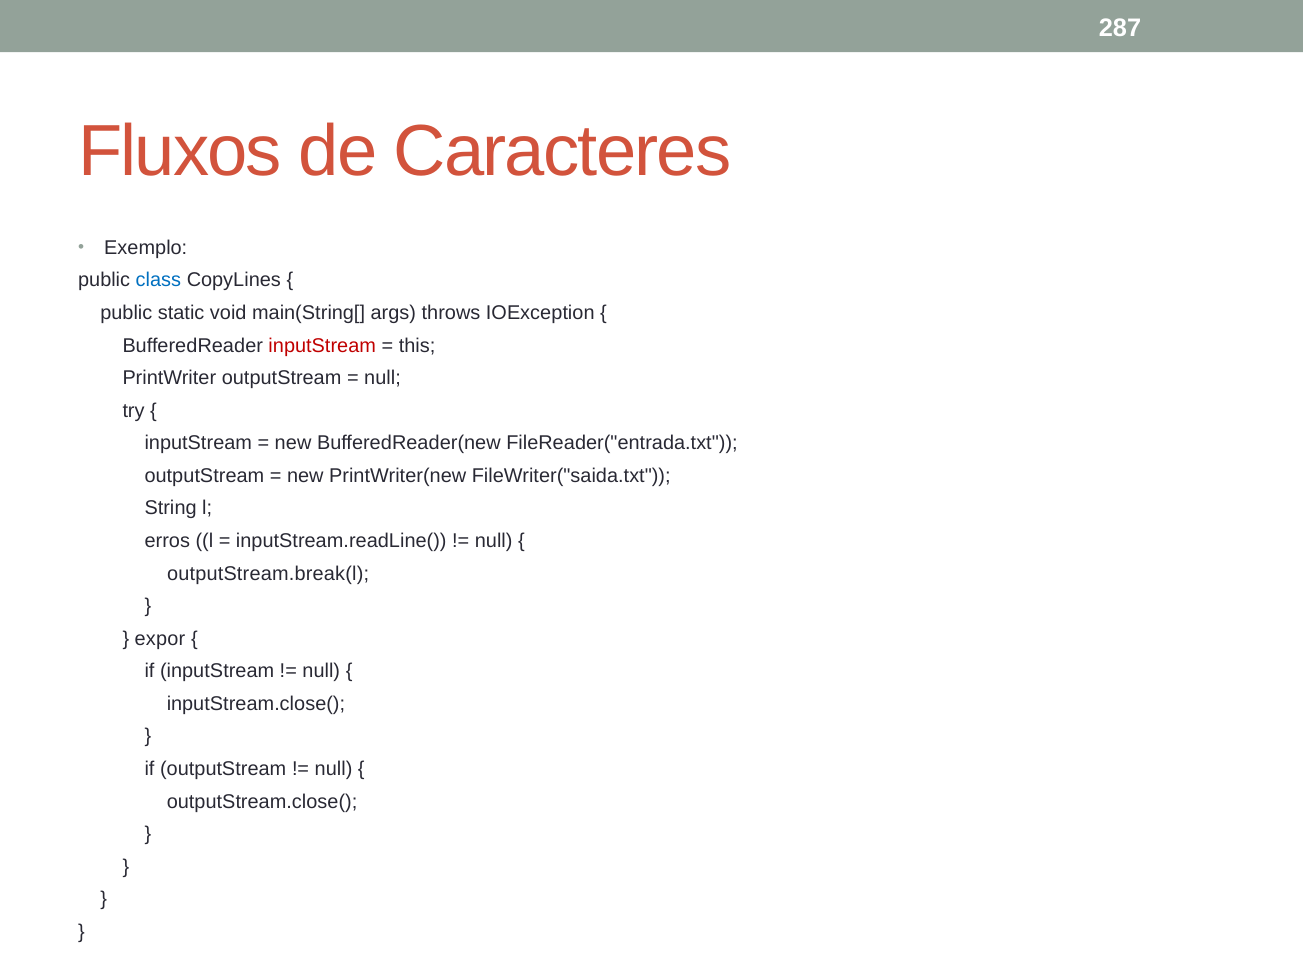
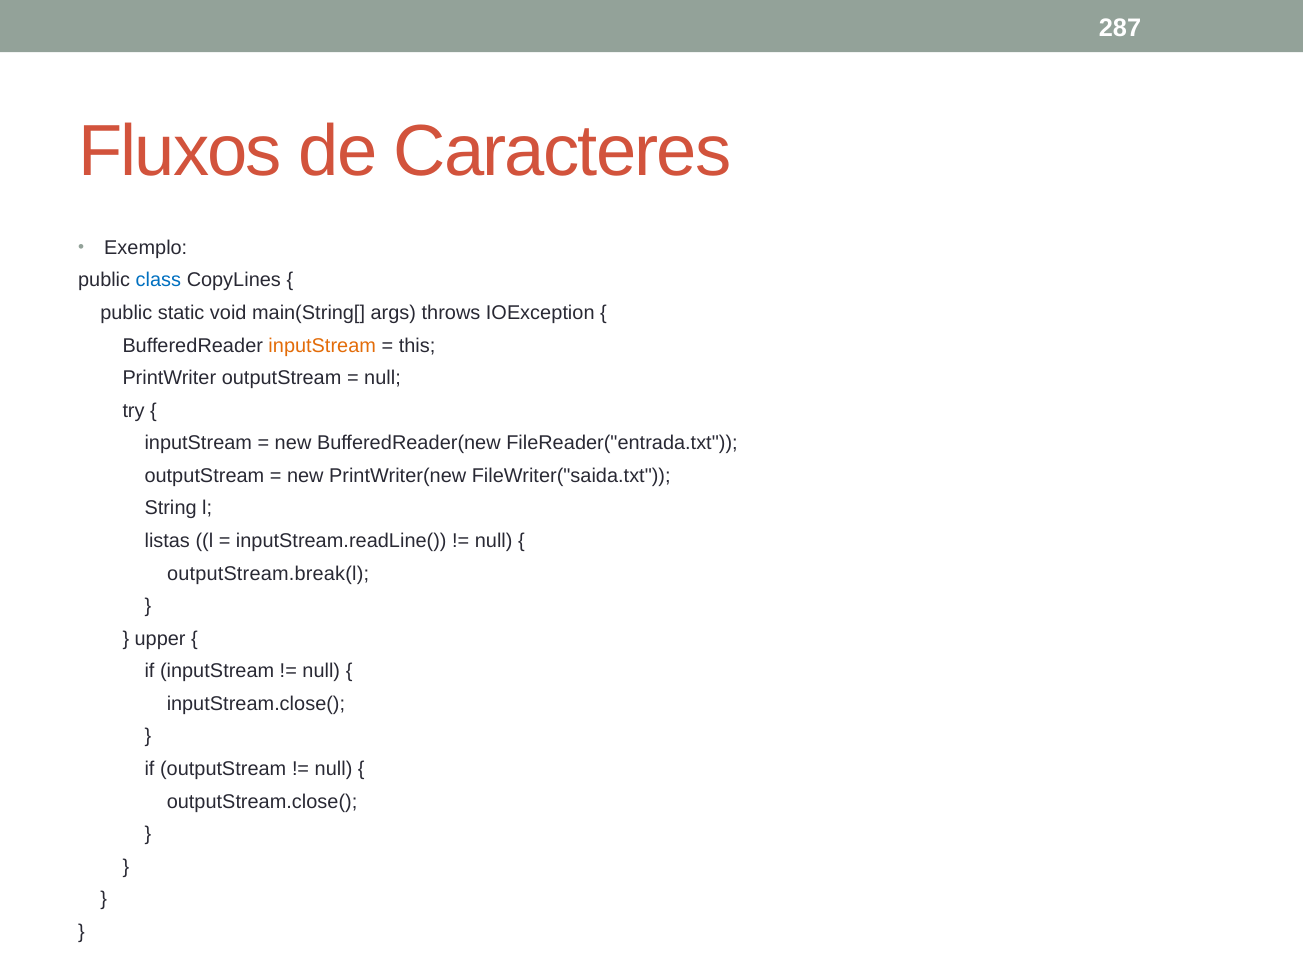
inputStream colour: red -> orange (322, 346)
erros: erros -> listas (167, 541)
expor: expor -> upper (160, 639)
